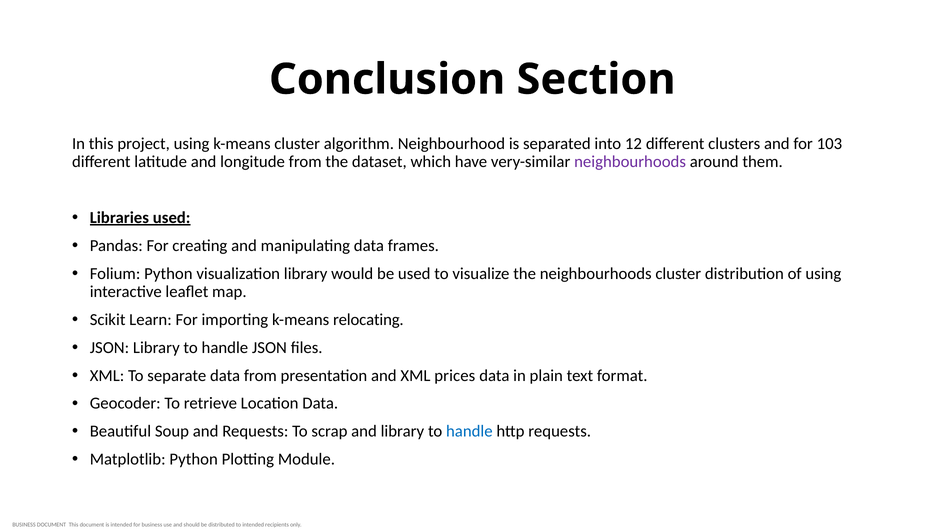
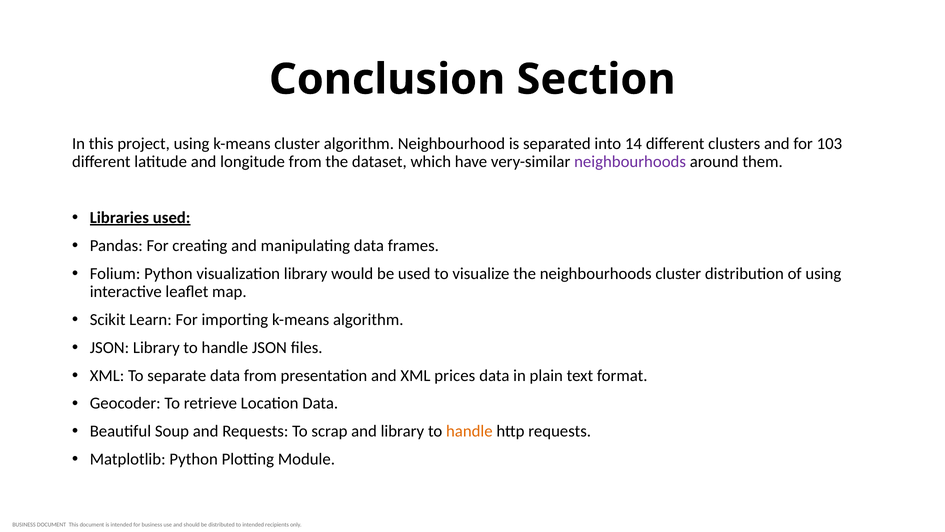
12: 12 -> 14 (633, 144)
k-means relocating: relocating -> algorithm (368, 319)
handle colour: blue -> orange (469, 431)
